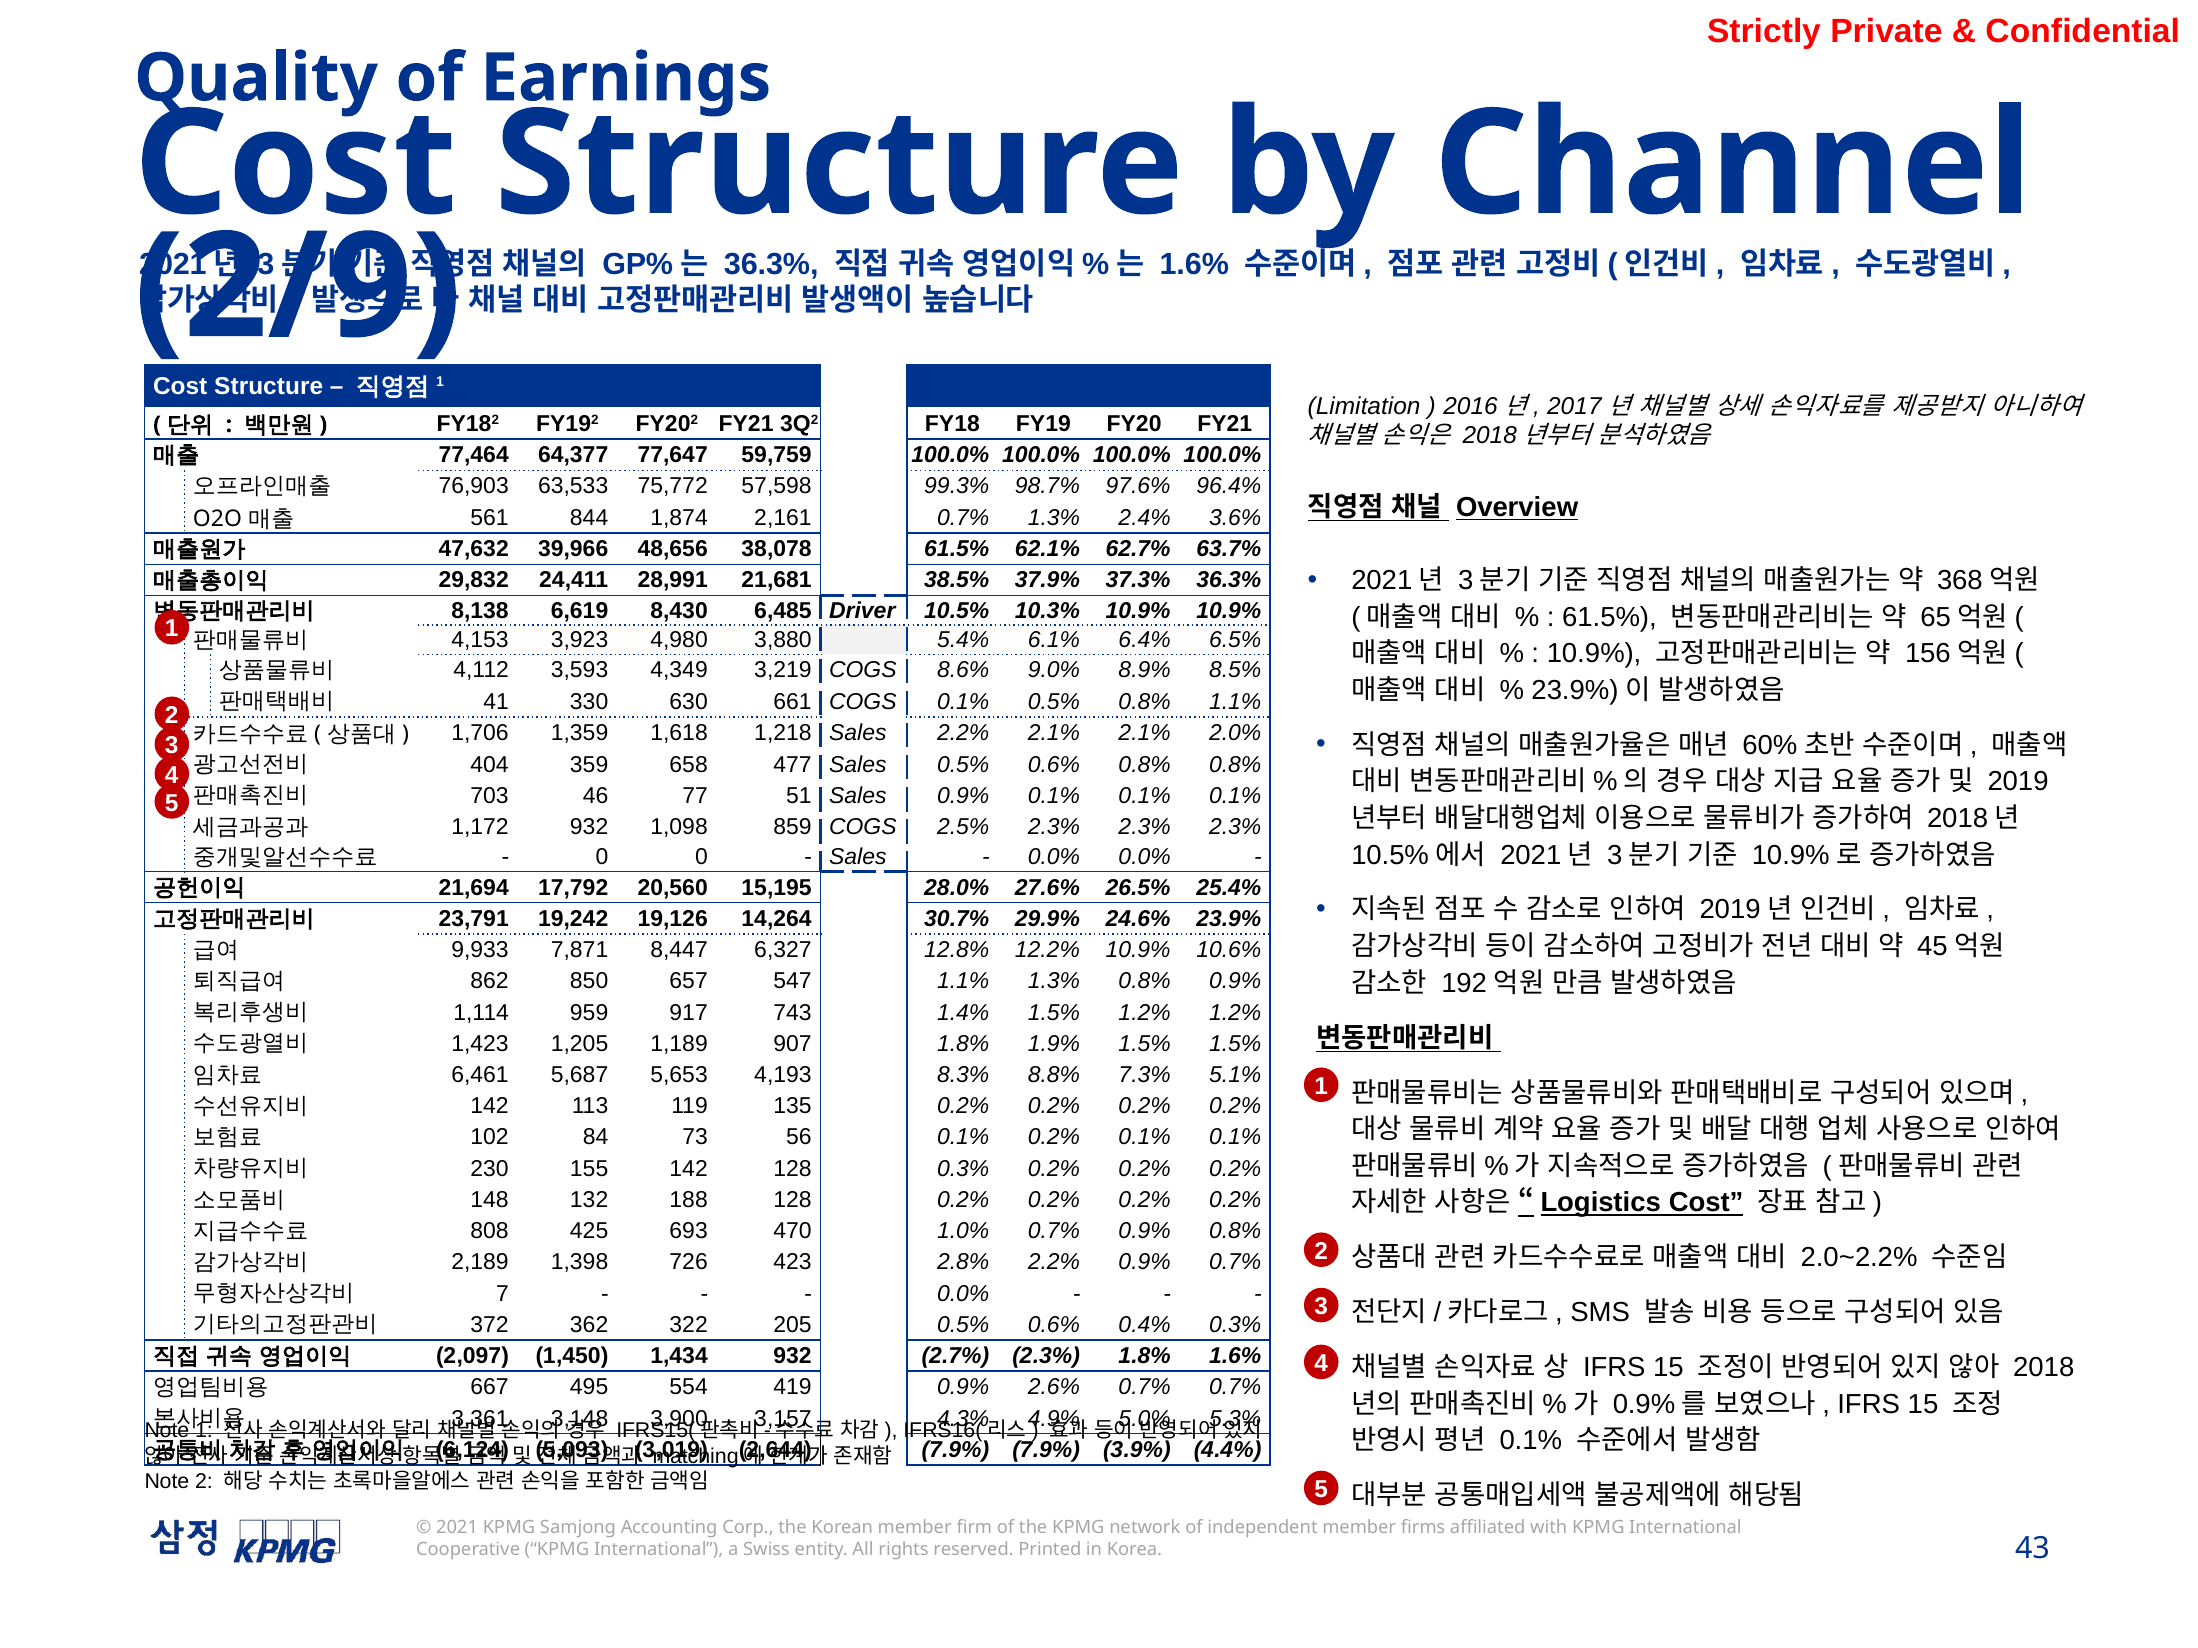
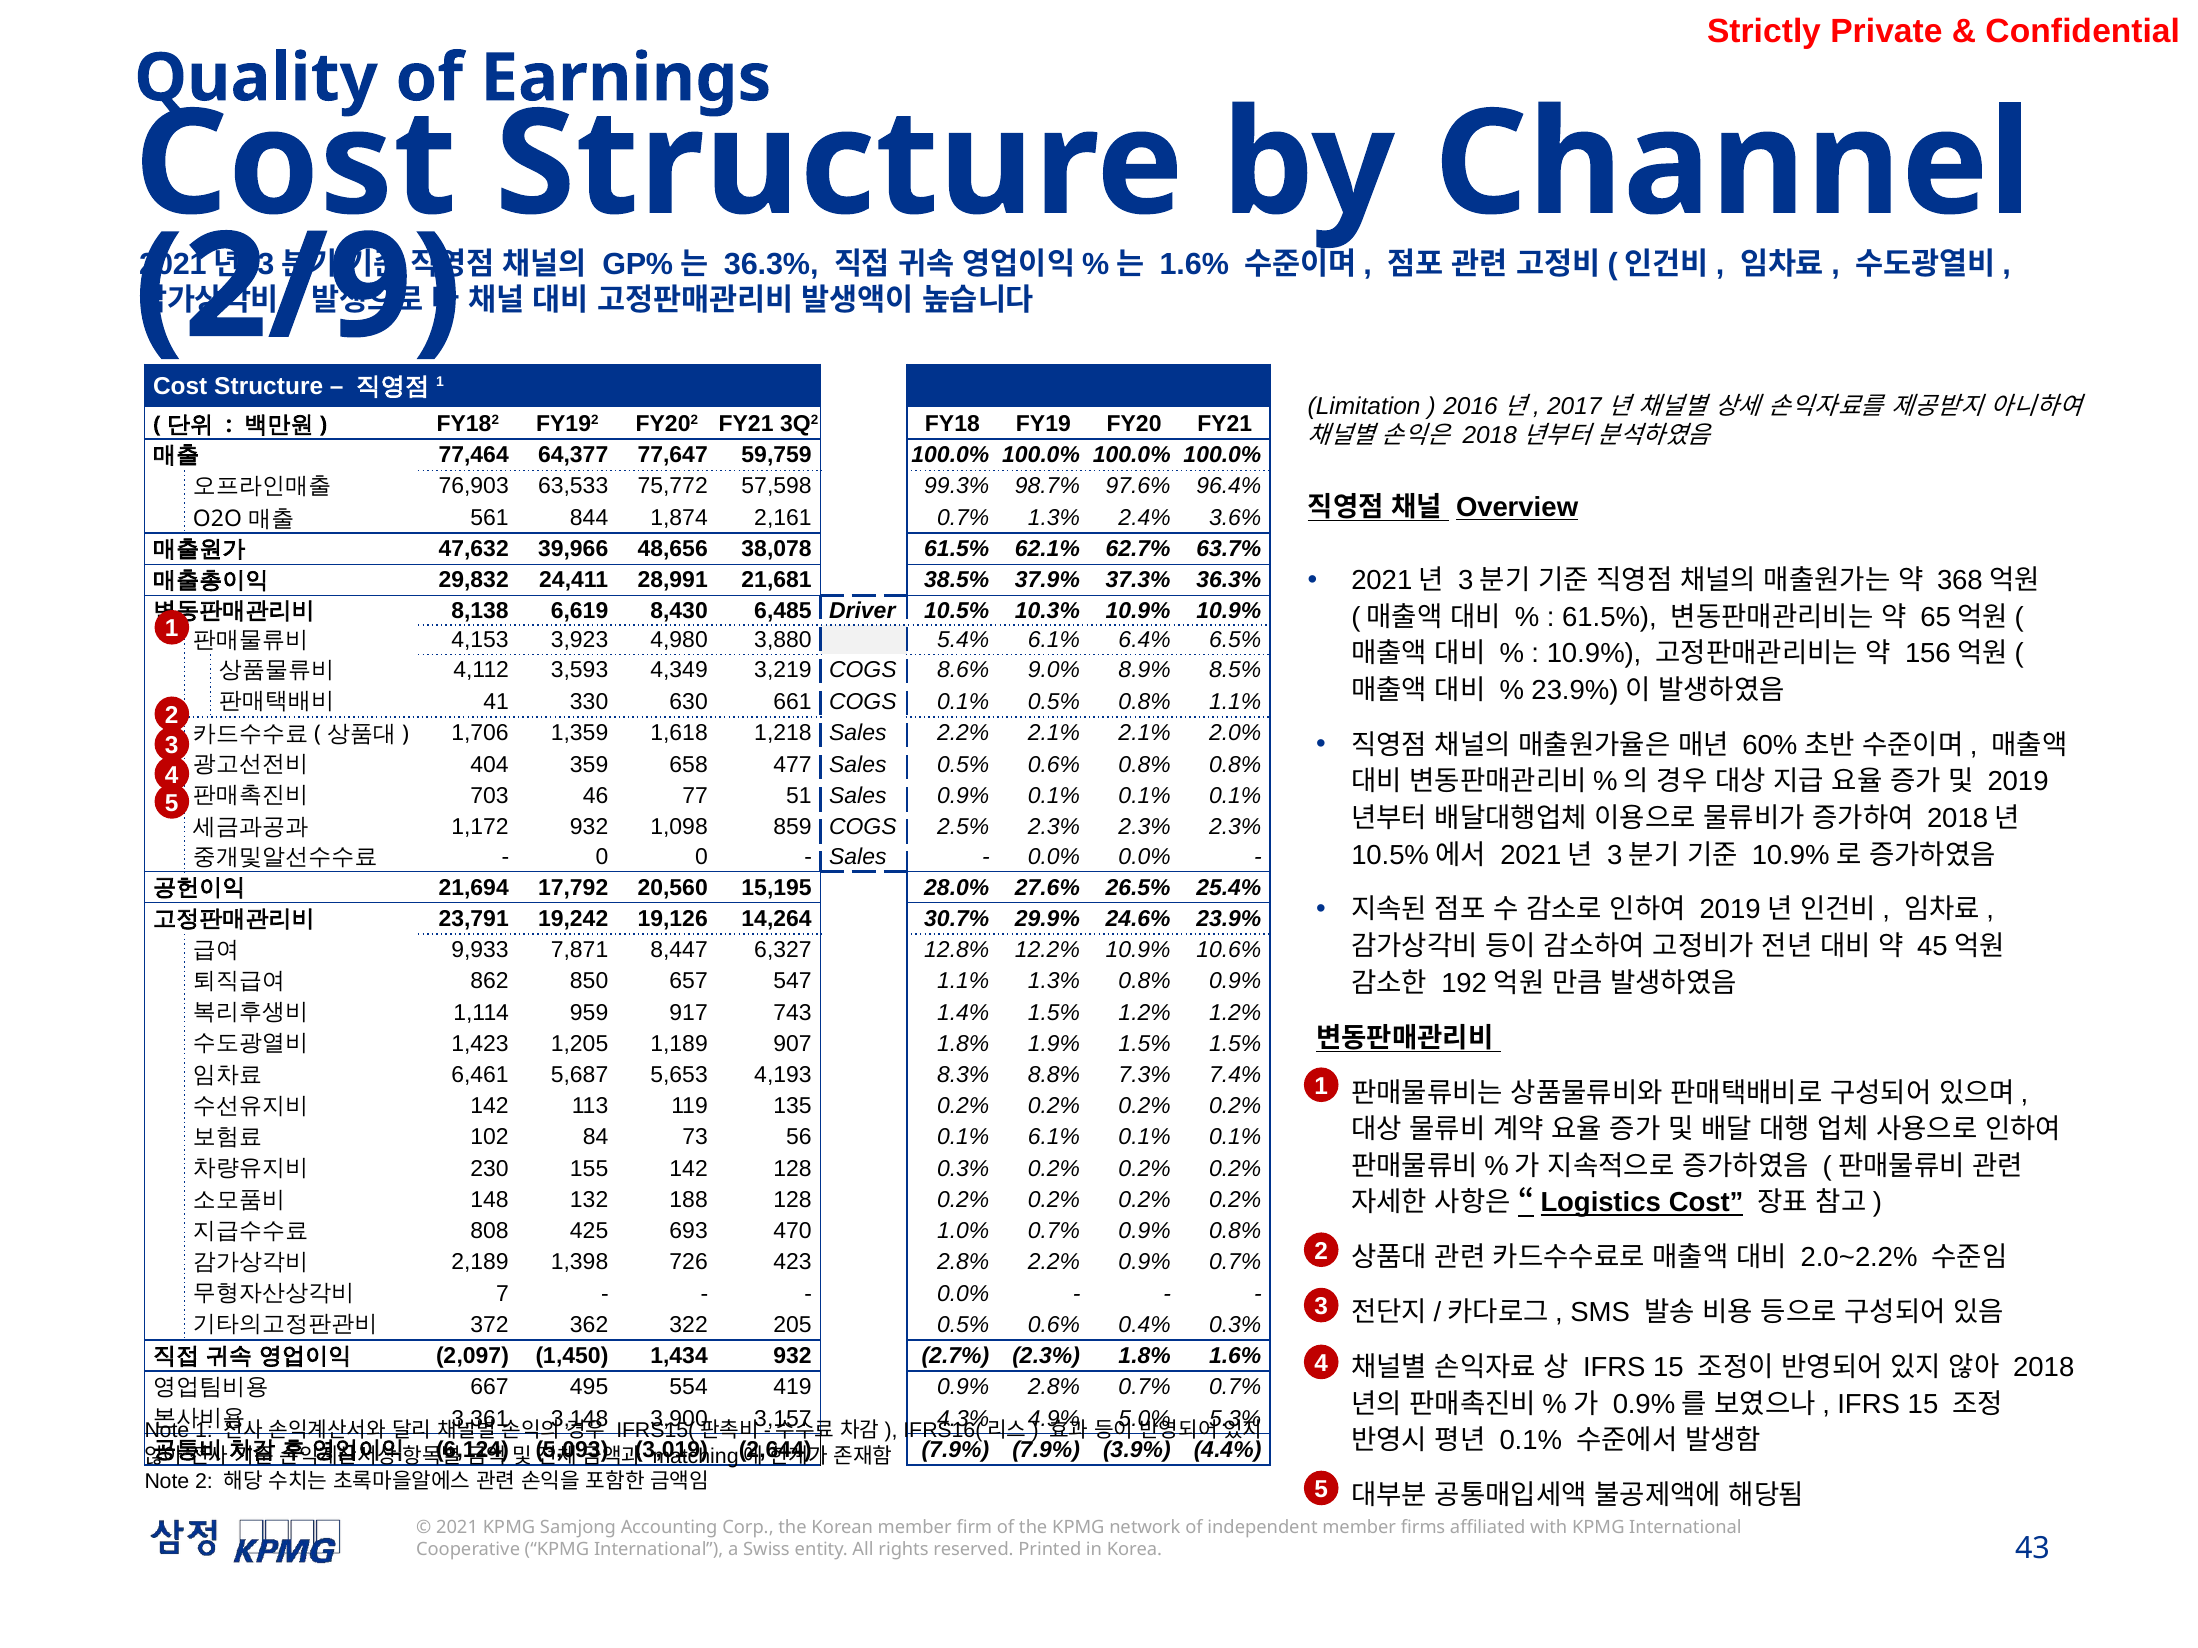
5.1%: 5.1% -> 7.4% (1235, 1075)
0.1% 0.2%: 0.2% -> 6.1% (1054, 1138)
0.9% 2.6%: 2.6% -> 2.8% (1054, 1388)
